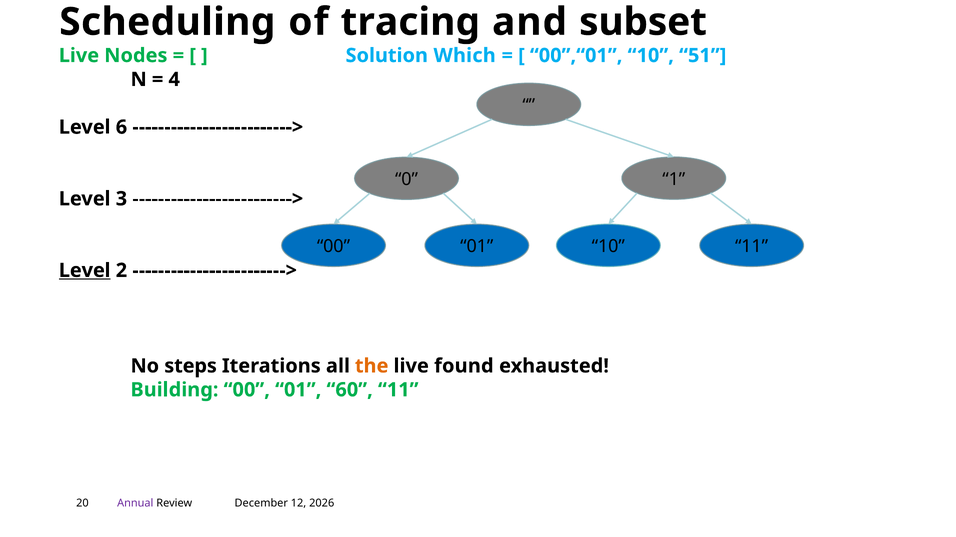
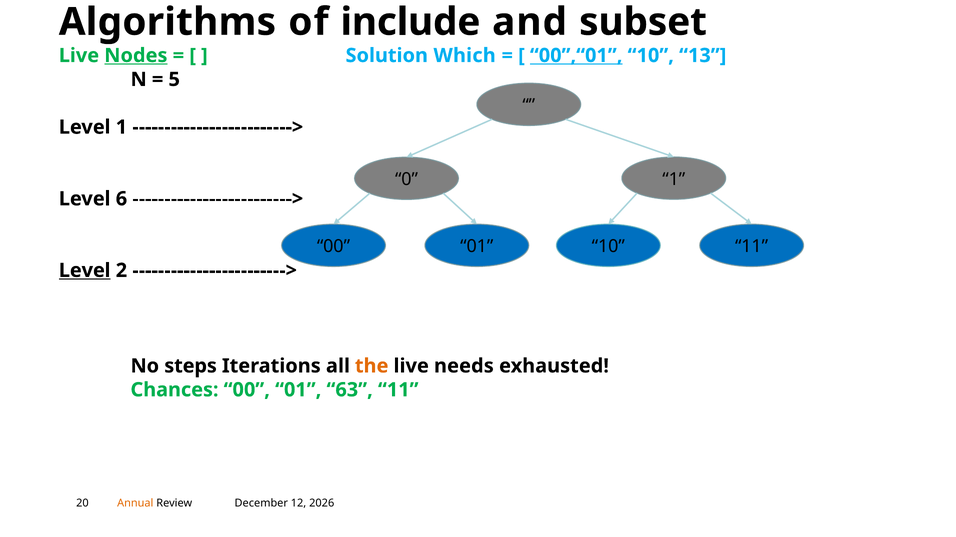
Scheduling: Scheduling -> Algorithms (167, 22)
tracing: tracing -> include (410, 22)
Nodes underline: none -> present (136, 56)
00”,“01 underline: none -> present (576, 56)
51: 51 -> 13 (703, 56)
4: 4 -> 5 (174, 80)
Level 6: 6 -> 1 (121, 127)
3: 3 -> 6 (121, 199)
found: found -> needs (464, 366)
Building: Building -> Chances (175, 390)
60: 60 -> 63 (350, 390)
Annual colour: purple -> orange (135, 504)
